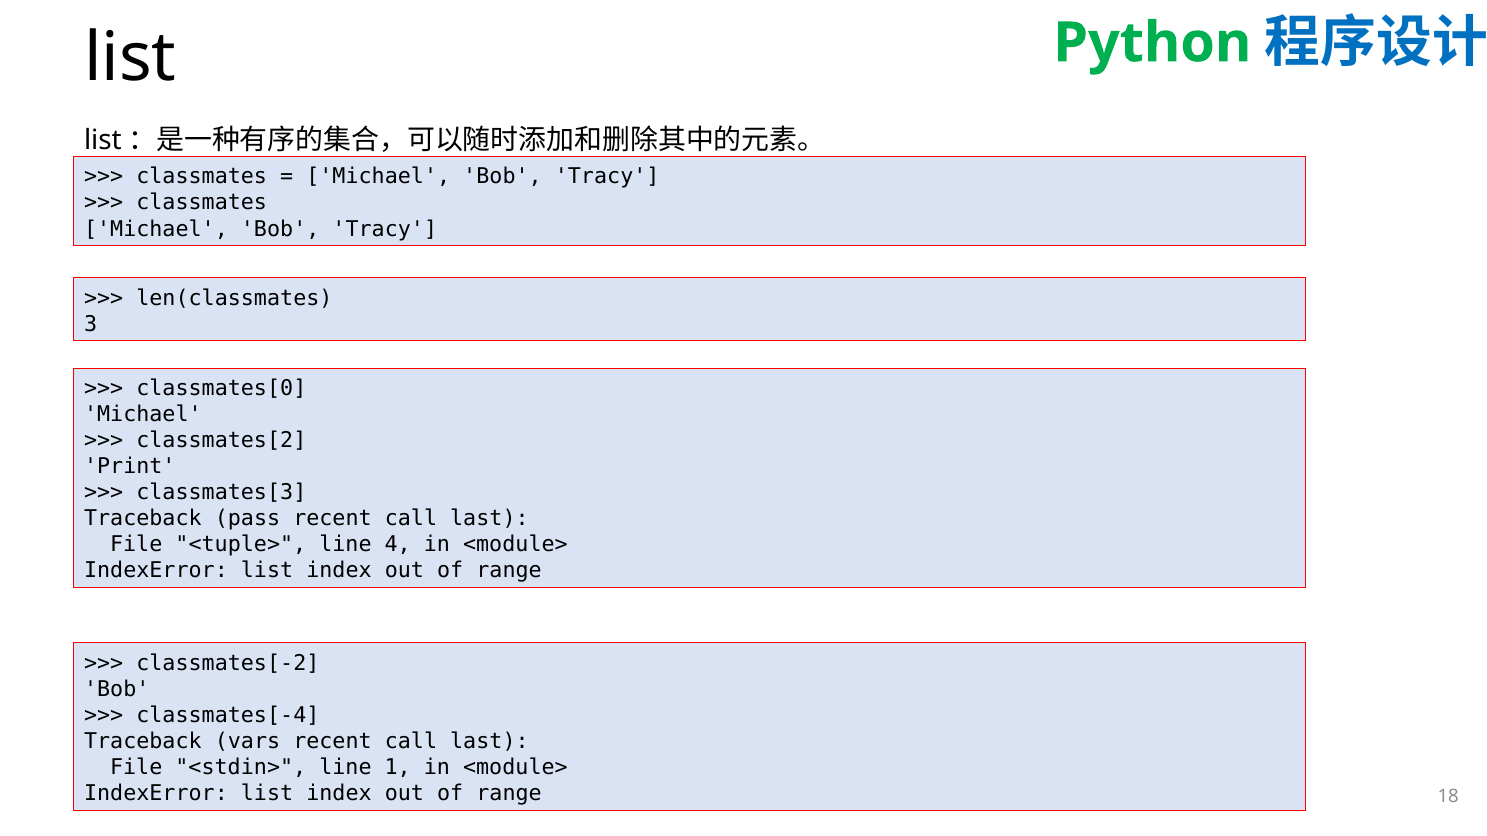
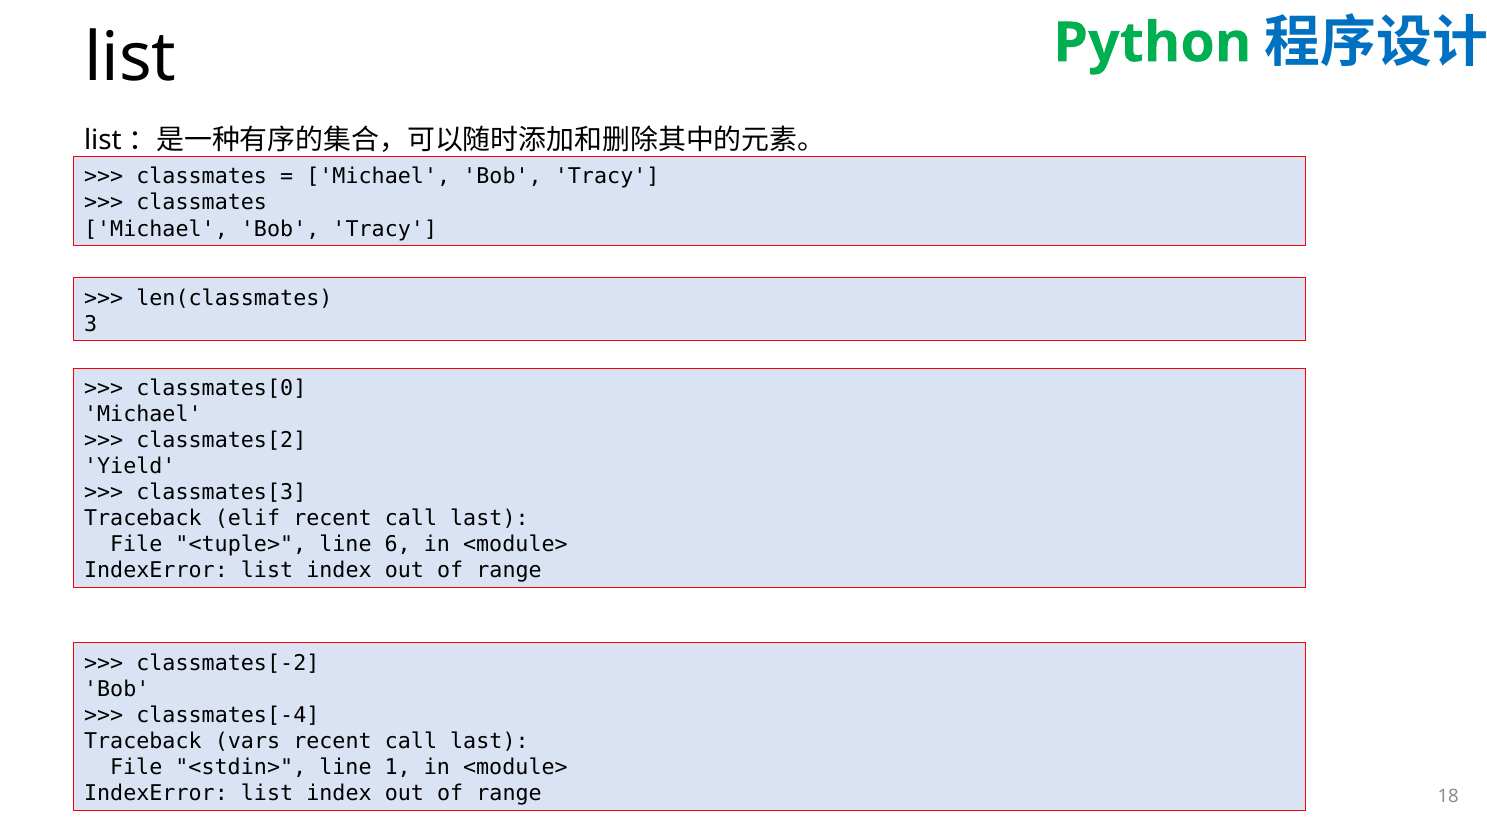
Print: Print -> Yield (130, 466)
pass: pass -> elif (247, 518)
4: 4 -> 6 (398, 545)
